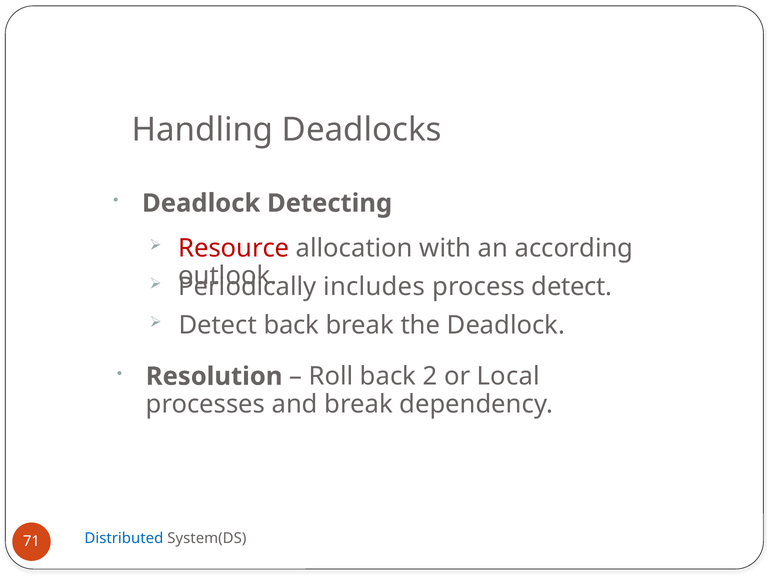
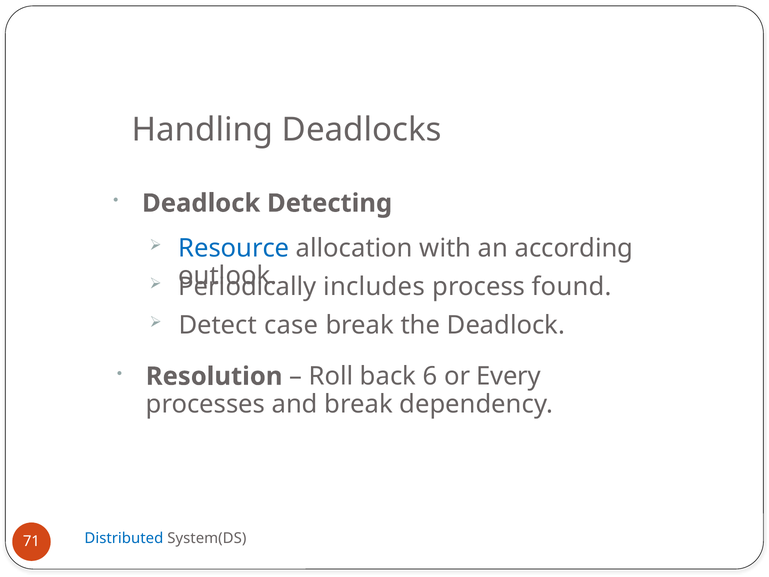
Resource colour: red -> blue (234, 248)
process detect: detect -> found (572, 286)
Detect back: back -> case (291, 325)
2: 2 -> 6 (430, 376)
Local: Local -> Every (509, 376)
